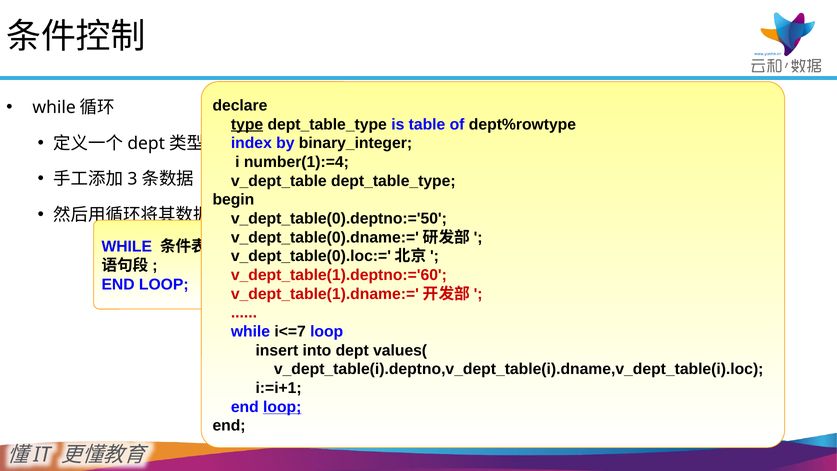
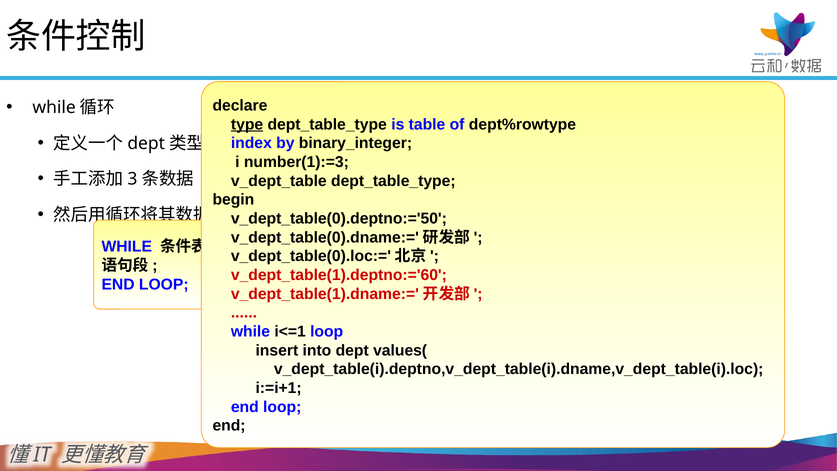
number(1):=4: number(1):=4 -> number(1):=3 (296, 162)
i<=7: i<=7 -> i<=1 (290, 331)
loop underline: present -> none (282, 407)
